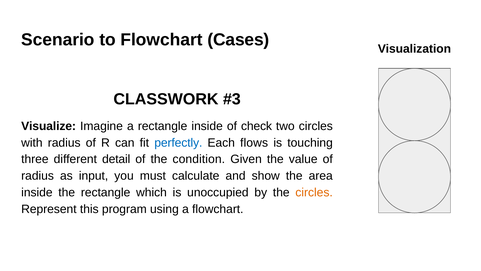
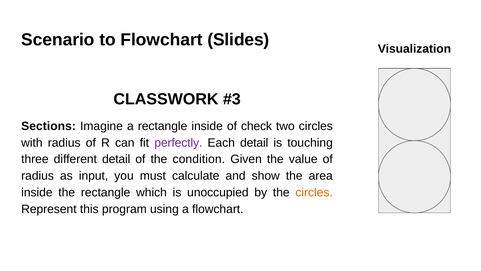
Cases: Cases -> Slides (238, 40)
Visualize: Visualize -> Sections (49, 126)
perfectly colour: blue -> purple (178, 143)
Each flows: flows -> detail (254, 143)
